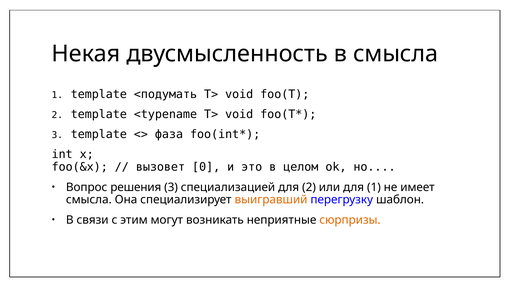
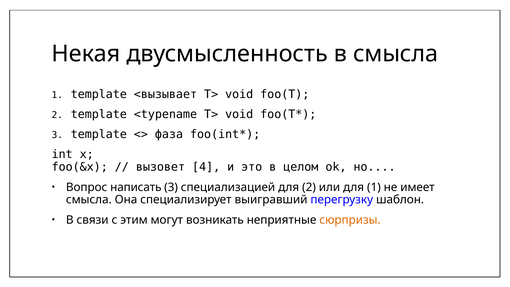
<подумать: <подумать -> <вызывает (165, 94)
0: 0 -> 4 (206, 167)
решения: решения -> написать (136, 187)
выигравший colour: orange -> black (271, 200)
